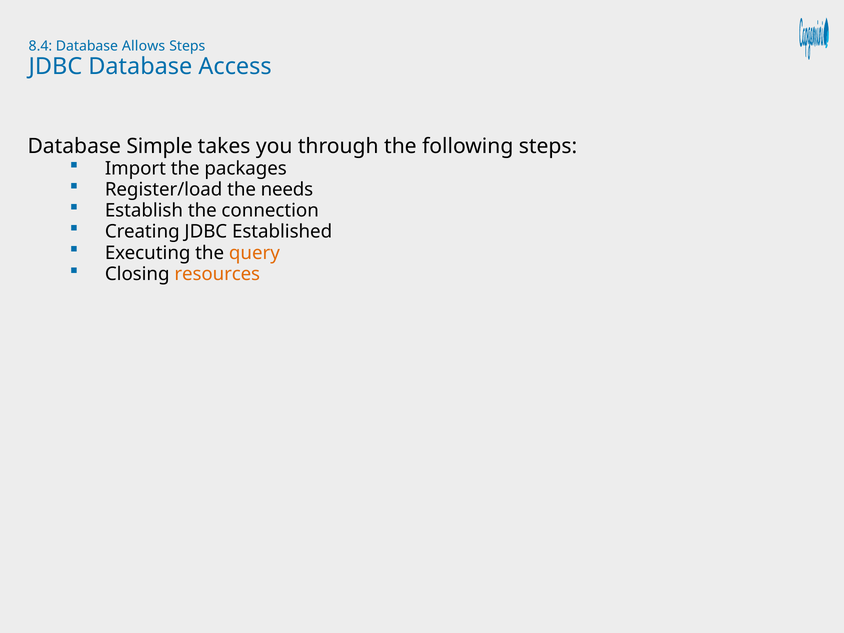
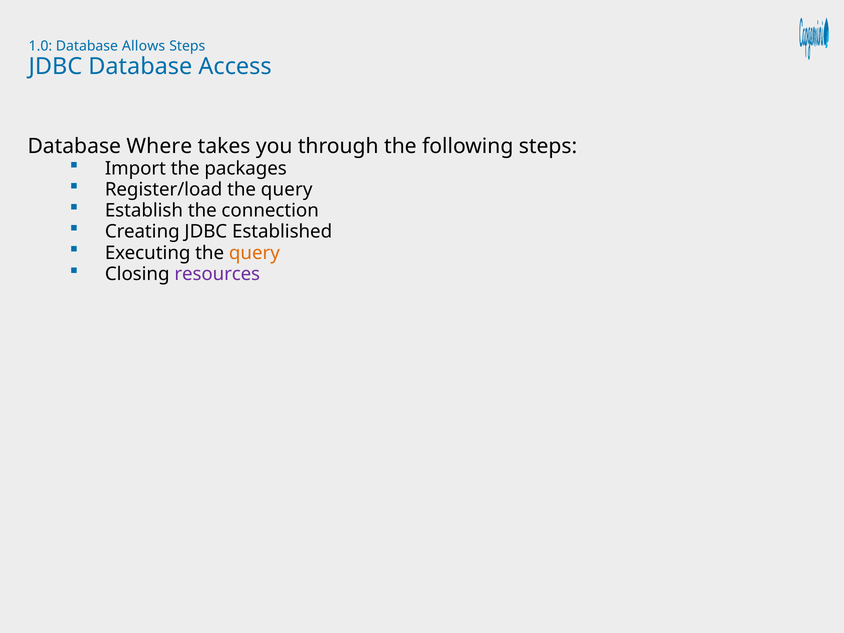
8.4: 8.4 -> 1.0 (40, 46)
Simple: Simple -> Where (159, 146)
Register/load the needs: needs -> query (287, 190)
resources colour: orange -> purple (217, 274)
